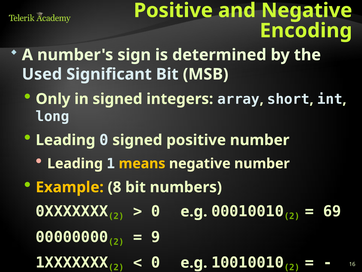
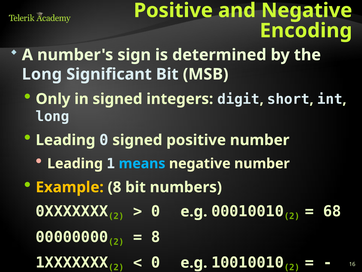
Used: Used -> Long (42, 74)
array: array -> digit (239, 99)
means colour: yellow -> light blue (142, 163)
69: 69 -> 68 (332, 211)
9: 9 -> 8 (156, 237)
